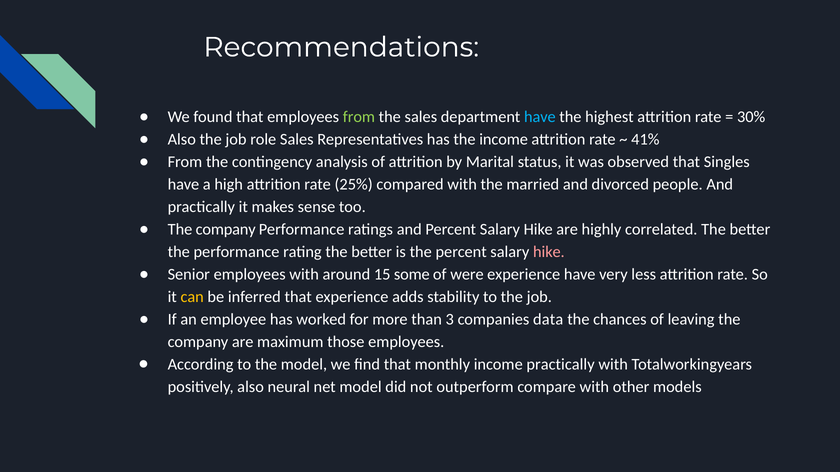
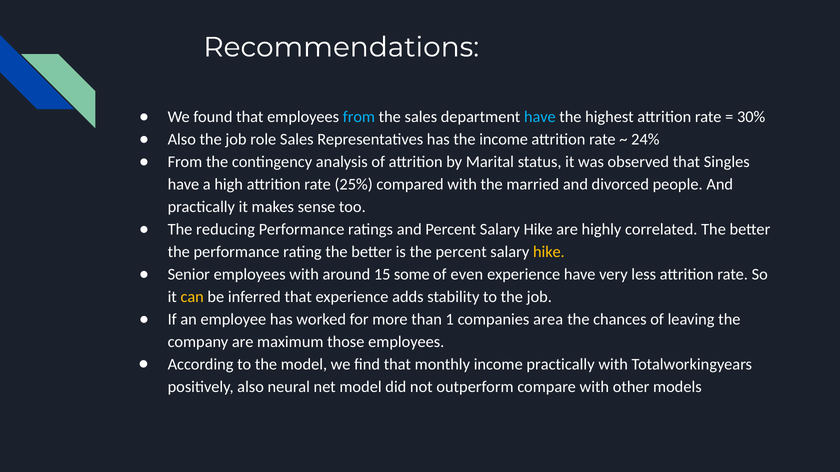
from colour: light green -> light blue (359, 117)
41%: 41% -> 24% (645, 140)
company: company -> reducing (226, 230)
hike colour: pink -> yellow (549, 252)
were: were -> even (467, 275)
3: 3 -> 1 (450, 320)
data: data -> area (548, 320)
